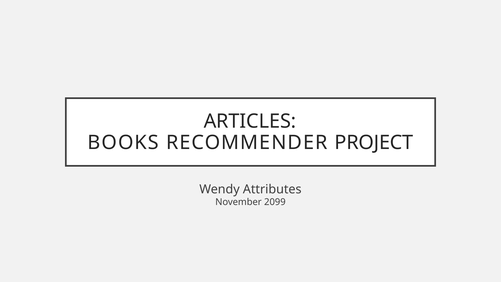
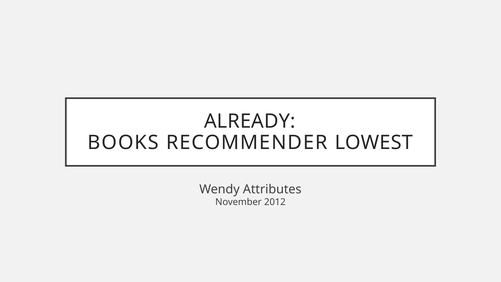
ARTICLES: ARTICLES -> ALREADY (250, 121)
PROJECT: PROJECT -> LOWEST (374, 142)
2099: 2099 -> 2012 (275, 202)
